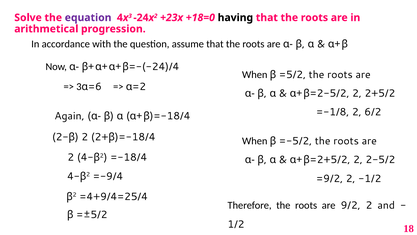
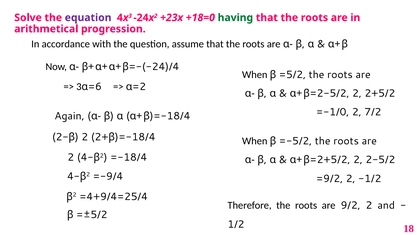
having colour: black -> green (235, 18)
=-1/8: =-1/8 -> =-1/0 (333, 112)
6/2: 6/2 -> 7/2 (373, 112)
